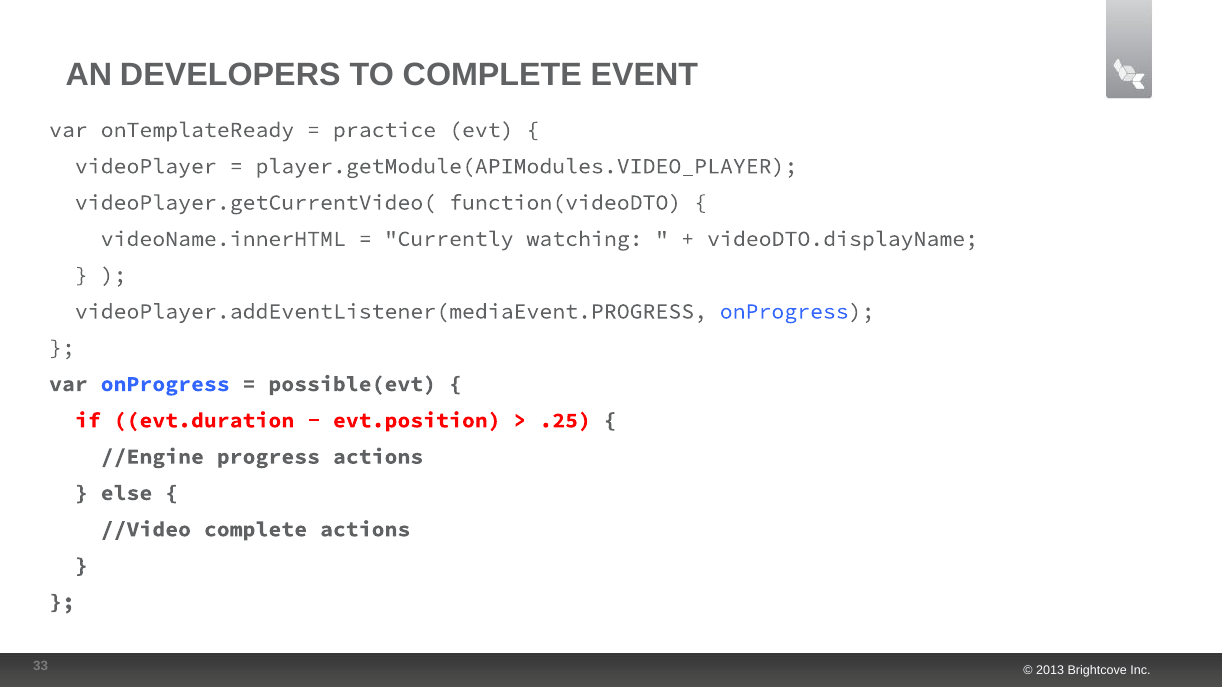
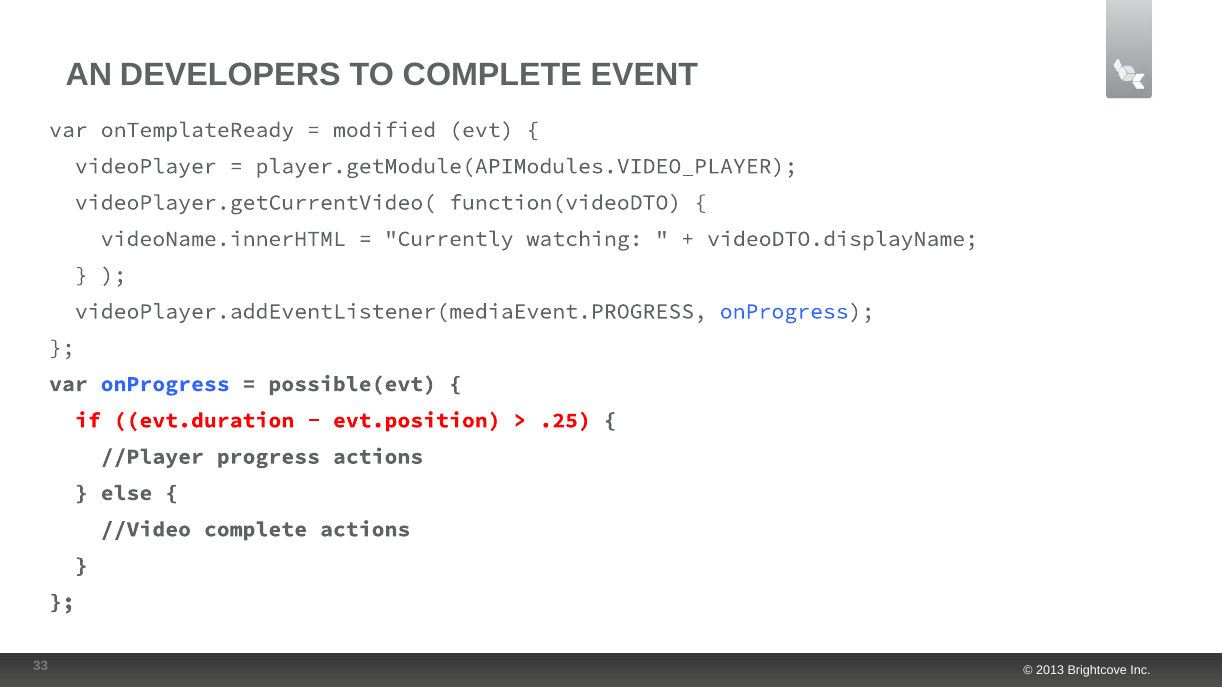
practice: practice -> modified (385, 130)
//Engine: //Engine -> //Player (152, 457)
